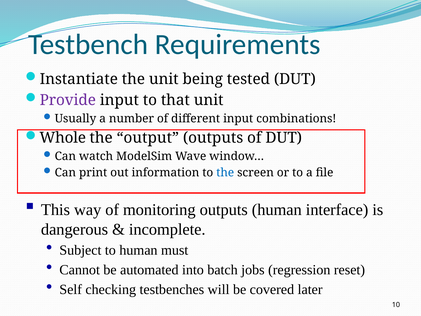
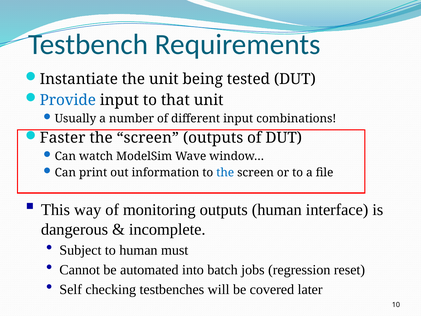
Provide colour: purple -> blue (68, 100)
Whole: Whole -> Faster (63, 138)
output: output -> screen (148, 138)
